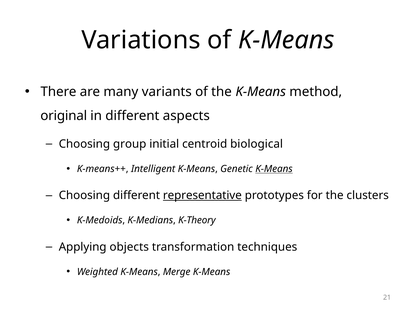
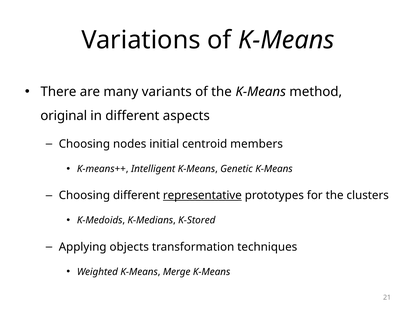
group: group -> nodes (130, 144)
biological: biological -> members (257, 144)
K-Means underline: present -> none (274, 169)
K-Theory: K-Theory -> K-Stored (197, 220)
